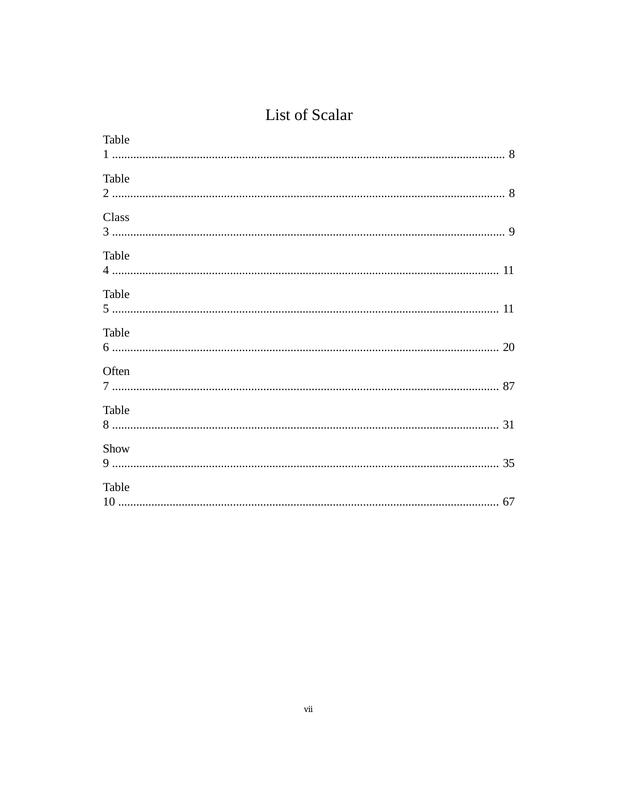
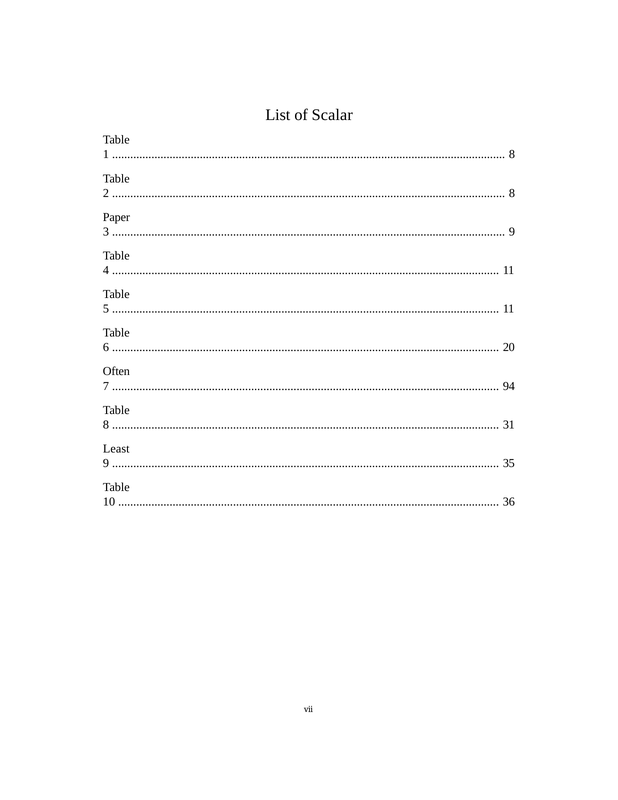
Class: Class -> Paper (116, 217)
87: 87 -> 94 (509, 386)
Show: Show -> Least (116, 449)
67: 67 -> 36 (509, 502)
